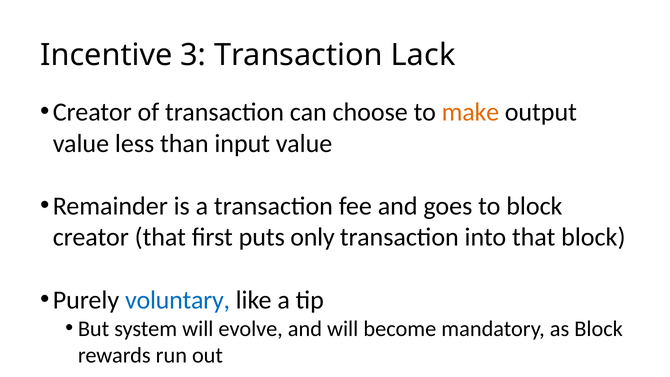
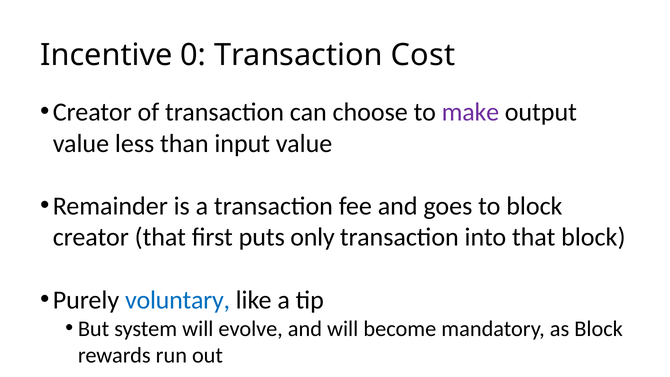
3: 3 -> 0 (193, 55)
Lack: Lack -> Cost (423, 55)
make colour: orange -> purple (470, 112)
